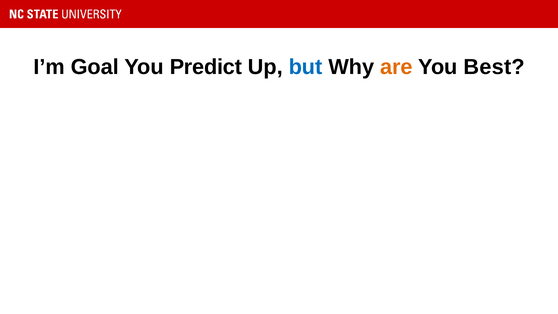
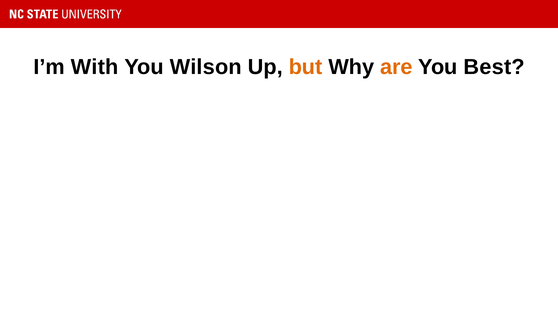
Goal: Goal -> With (95, 67)
Predict: Predict -> Wilson (206, 67)
but colour: blue -> orange (306, 67)
